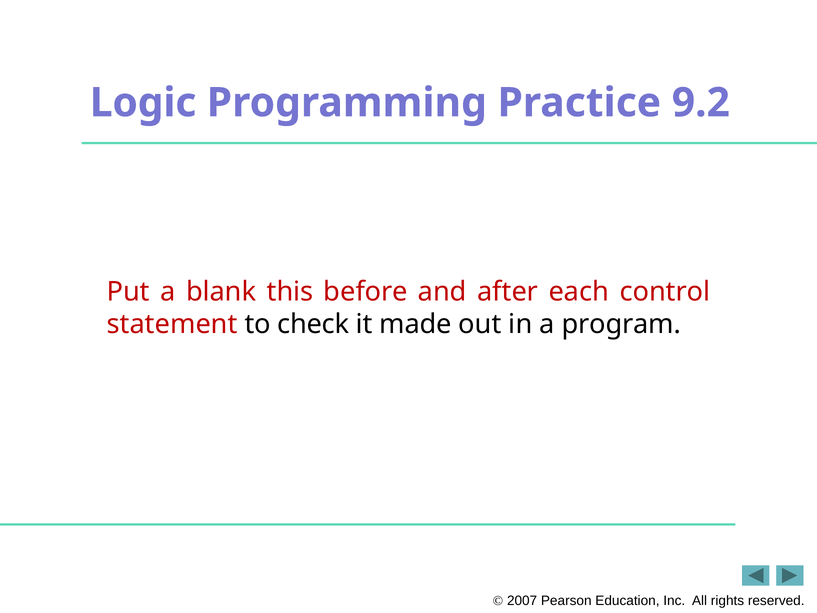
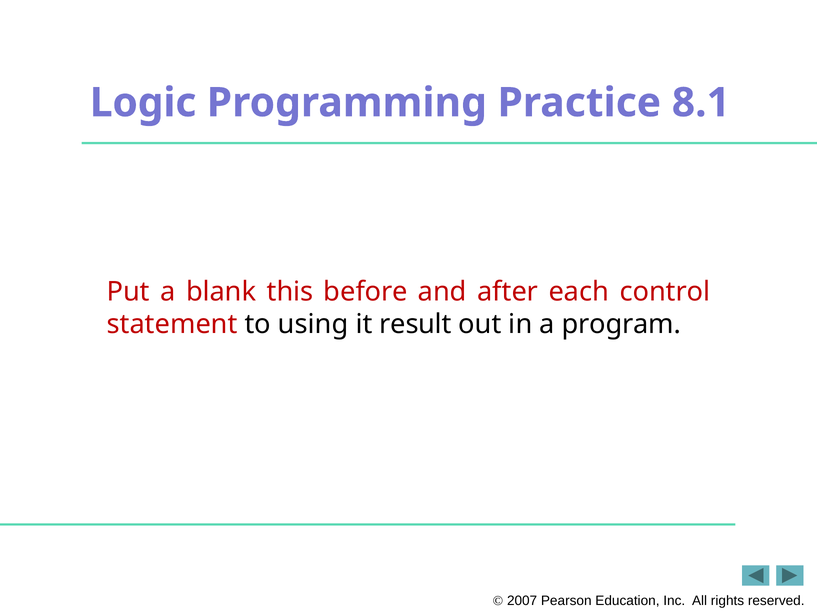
9.2: 9.2 -> 8.1 (701, 103)
check: check -> using (313, 324)
made: made -> result (415, 324)
